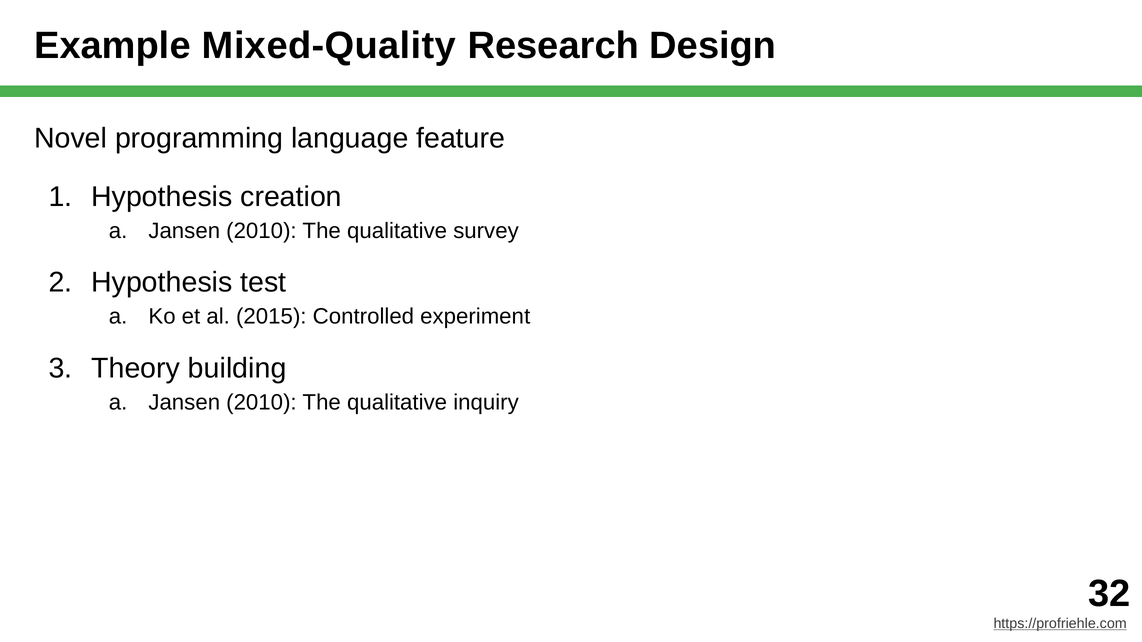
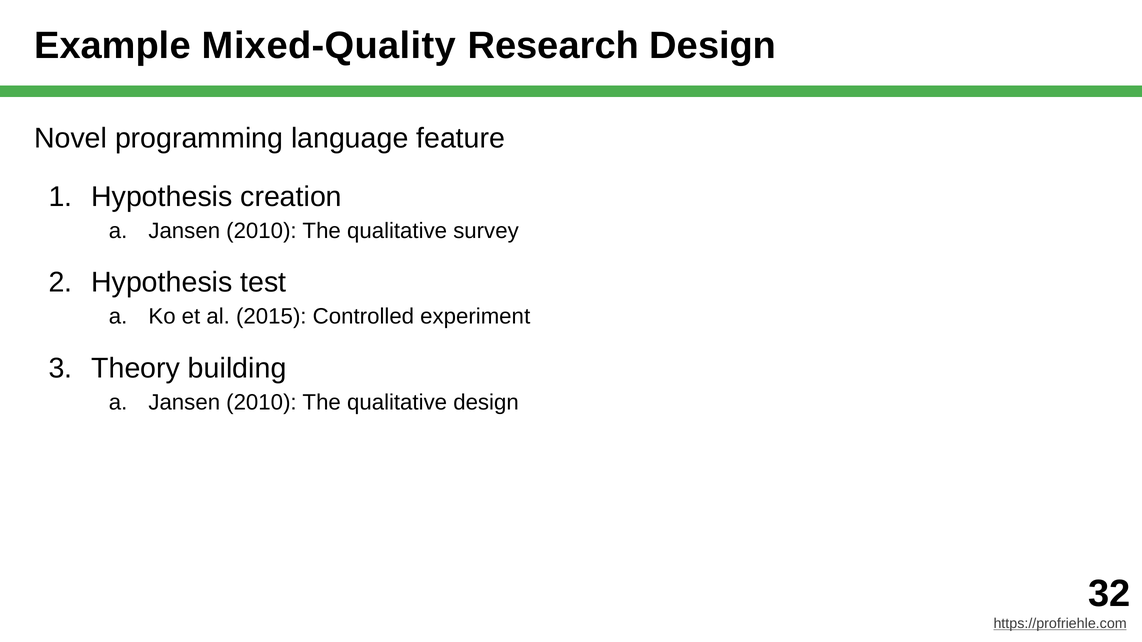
qualitative inquiry: inquiry -> design (486, 403)
